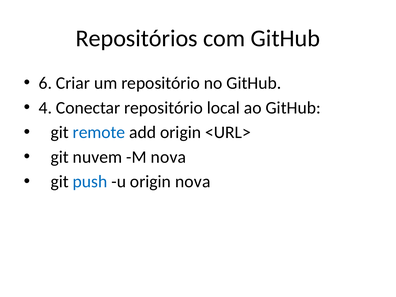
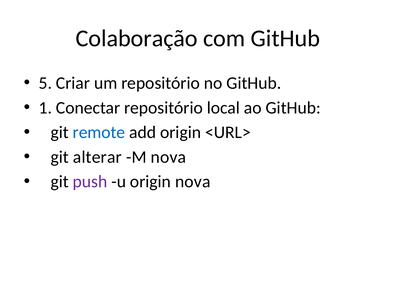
Repositórios: Repositórios -> Colaboração (137, 38)
6: 6 -> 5 (45, 83)
4: 4 -> 1 (45, 108)
nuvem: nuvem -> alterar (97, 157)
push colour: blue -> purple (90, 182)
